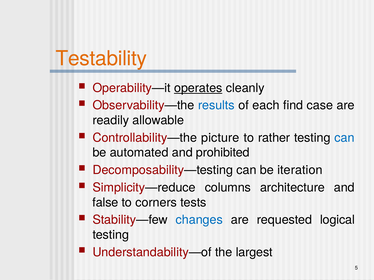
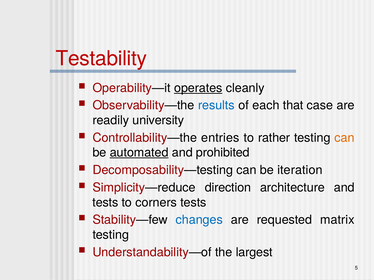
Testability colour: orange -> red (101, 59)
find: find -> that (293, 106)
allowable: allowable -> university (158, 120)
picture: picture -> entries (220, 138)
can colour: blue -> orange (345, 138)
automated underline: none -> present (139, 153)
columns: columns -> direction (228, 188)
false: false -> tests (105, 203)
logical: logical -> matrix (337, 220)
